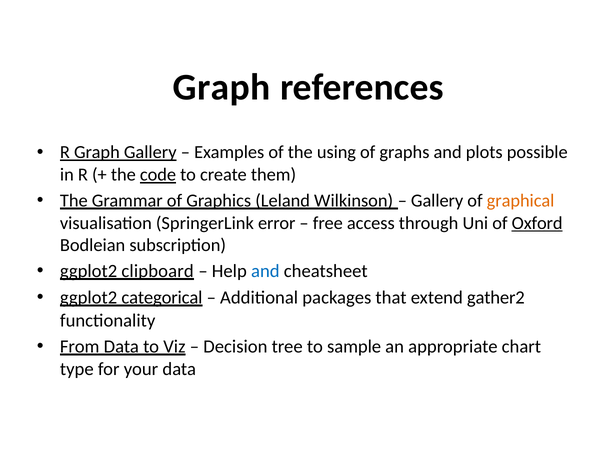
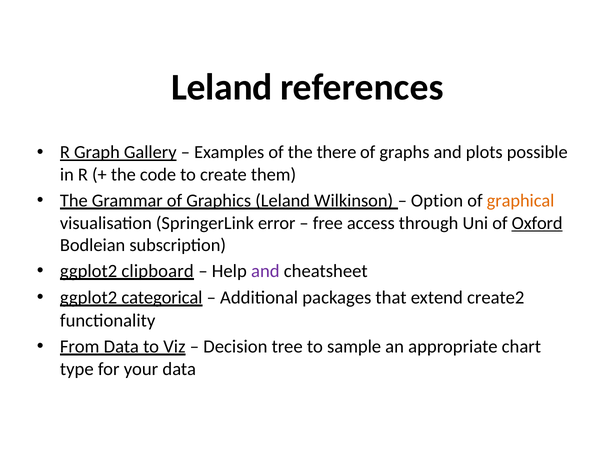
Graph: Graph -> Leland (222, 87)
using: using -> there (337, 152)
code underline: present -> none (158, 175)
Gallery: Gallery -> Option (437, 201)
and colour: blue -> purple (265, 271)
gather2: gather2 -> create2 (496, 298)
